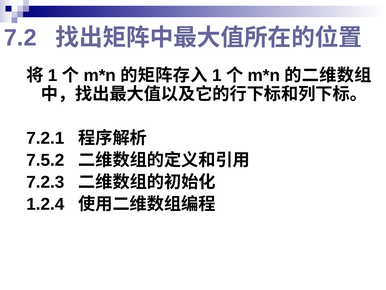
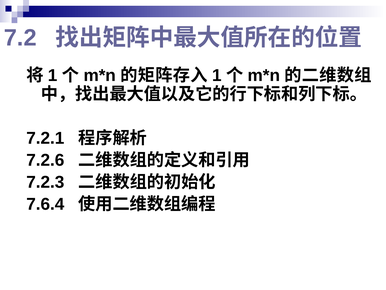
7.5.2: 7.5.2 -> 7.2.6 (45, 160)
1.2.4: 1.2.4 -> 7.6.4 (45, 204)
